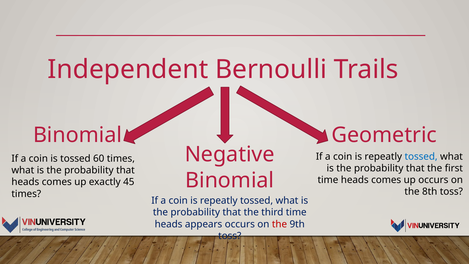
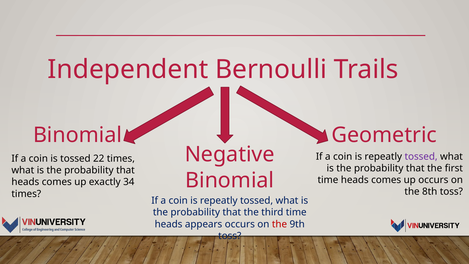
tossed colour: blue -> purple (421, 156)
60: 60 -> 22 (99, 158)
45: 45 -> 34 (129, 182)
